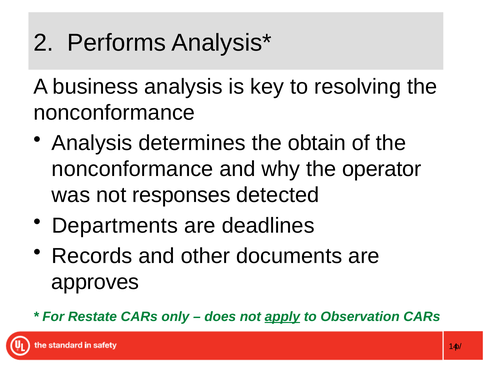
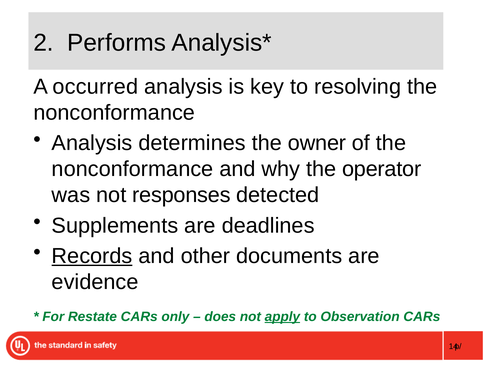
business: business -> occurred (95, 87)
obtain: obtain -> owner (317, 143)
Departments: Departments -> Supplements (115, 226)
Records underline: none -> present (92, 256)
approves: approves -> evidence (95, 282)
